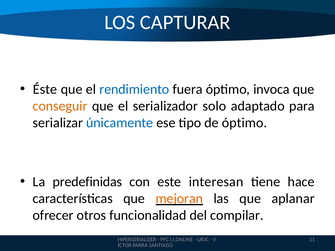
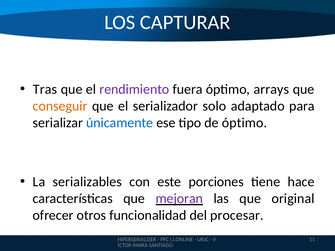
Éste: Éste -> Tras (45, 89)
rendimiento colour: blue -> purple (134, 89)
invoca: invoca -> arrays (271, 89)
predefinidas: predefinidas -> serializables (87, 182)
interesan: interesan -> porciones (216, 182)
mejoran colour: orange -> purple (179, 199)
aplanar: aplanar -> original (293, 199)
compilar: compilar -> procesar (237, 216)
